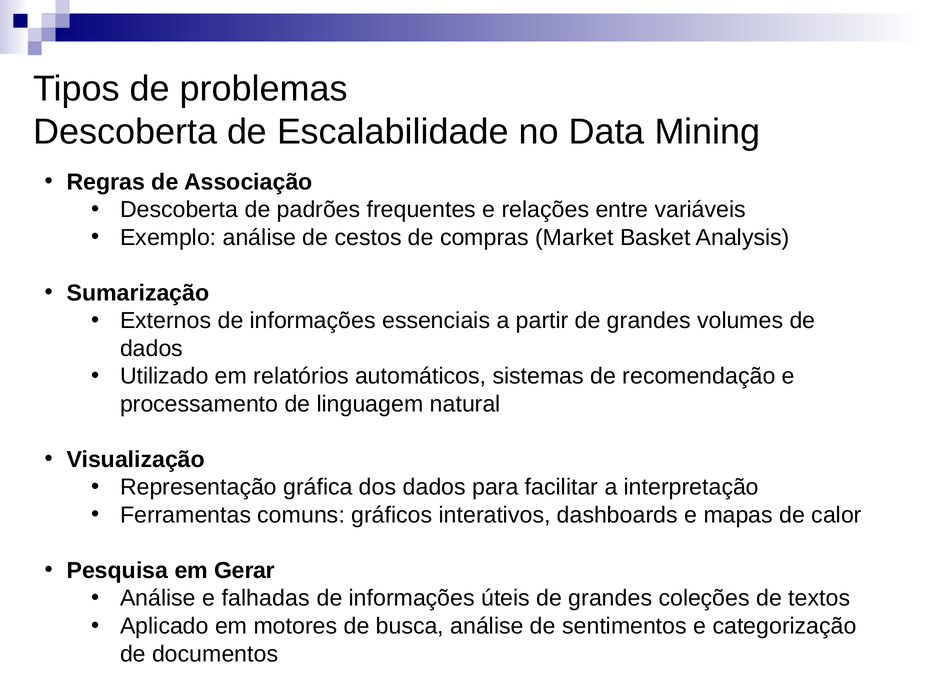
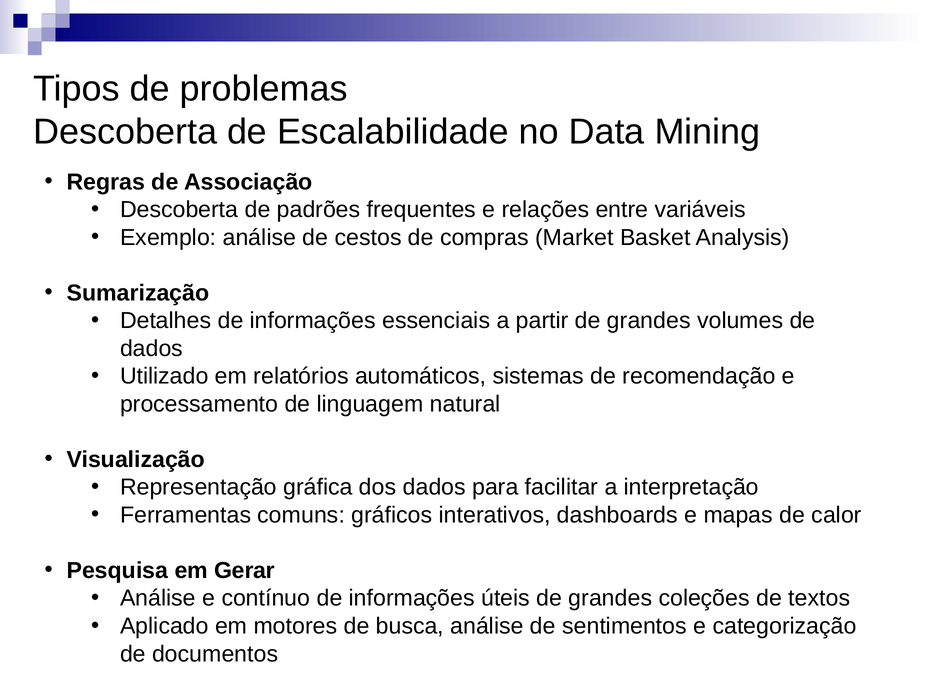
Externos: Externos -> Detalhes (166, 321)
falhadas: falhadas -> contínuo (266, 599)
